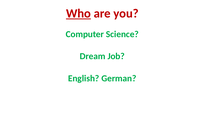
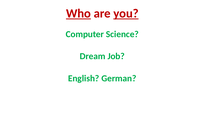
you underline: none -> present (126, 13)
